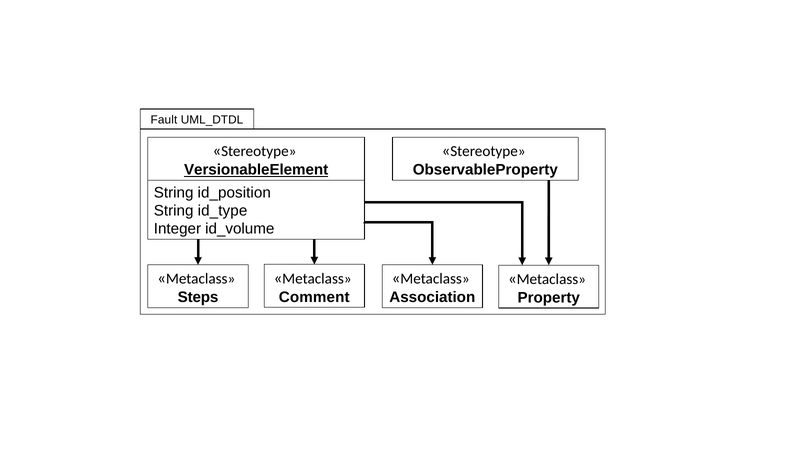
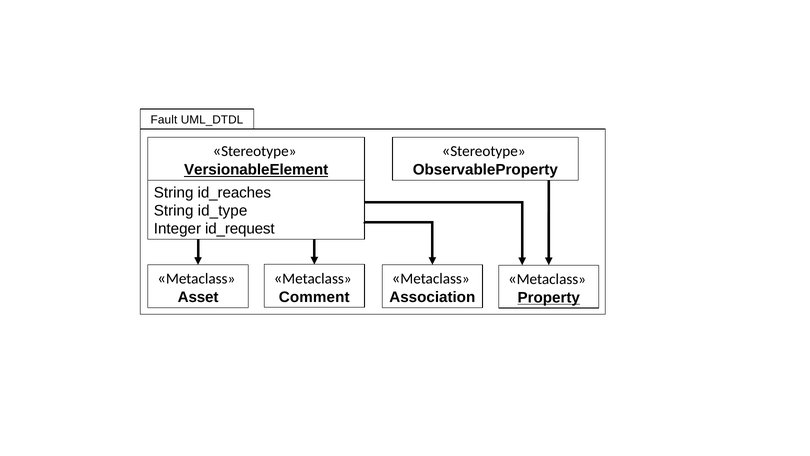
id_position: id_position -> id_reaches (234, 192)
id_volume: id_volume -> id_request (240, 229)
Steps: Steps -> Asset (198, 297)
Property underline: none -> present (549, 297)
